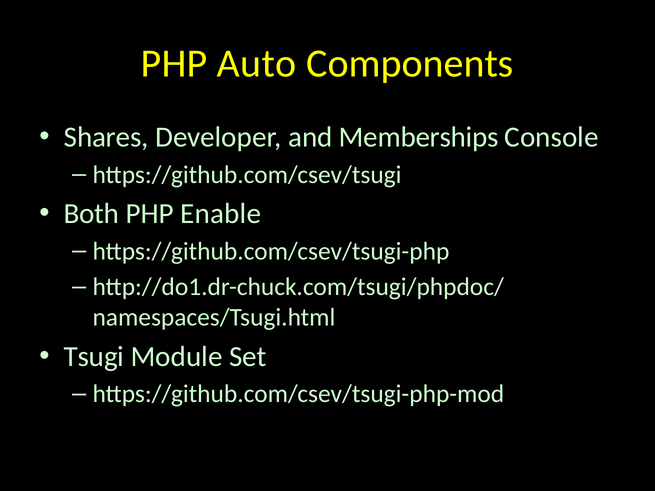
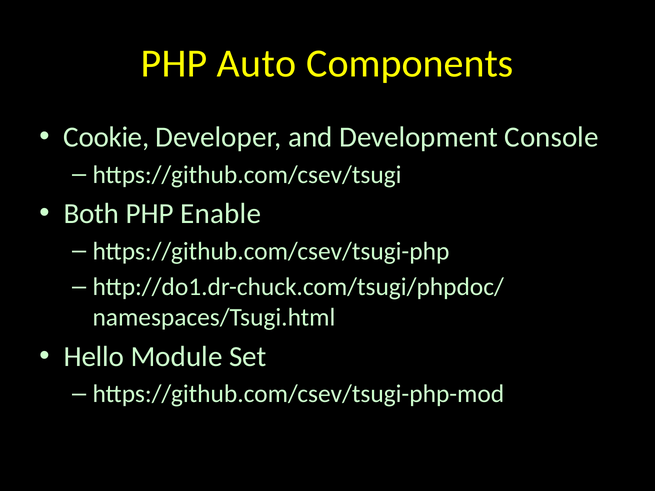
Shares: Shares -> Cookie (106, 137)
Memberships: Memberships -> Development (419, 137)
Tsugi: Tsugi -> Hello (94, 357)
